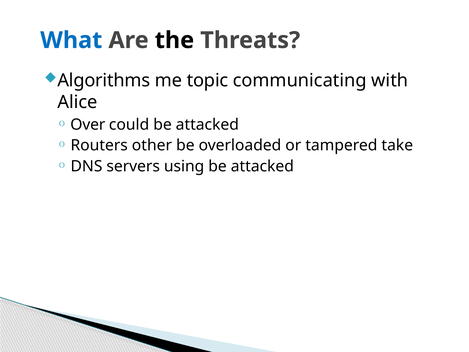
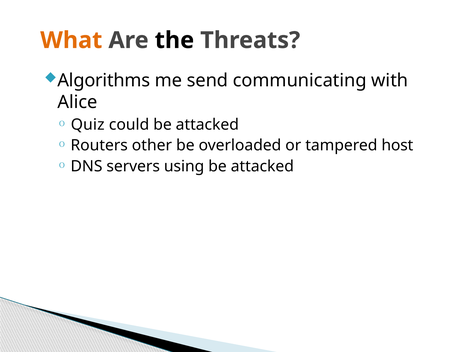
What colour: blue -> orange (71, 40)
topic: topic -> send (207, 80)
Over: Over -> Quiz (88, 124)
take: take -> host (397, 145)
